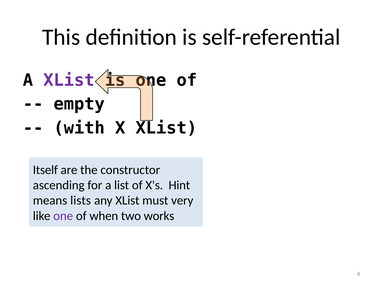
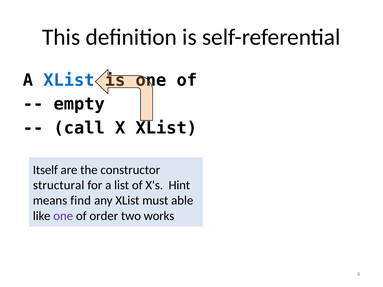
XList colour: purple -> blue (69, 80)
with: with -> call (79, 128)
ascending: ascending -> structural (59, 185)
lists: lists -> find (81, 201)
very: very -> able (182, 201)
when: when -> order (104, 216)
